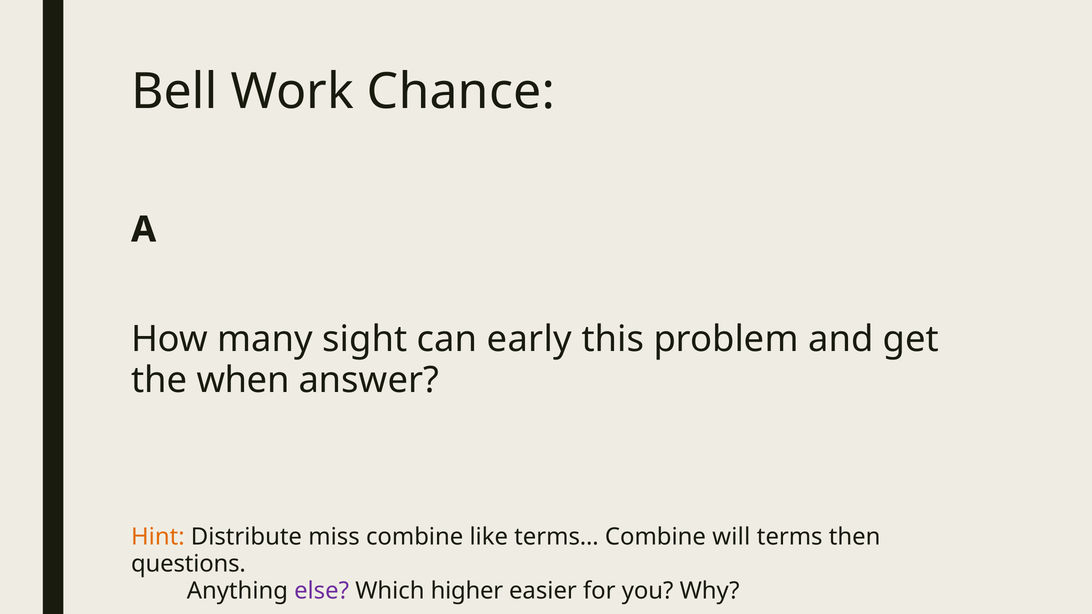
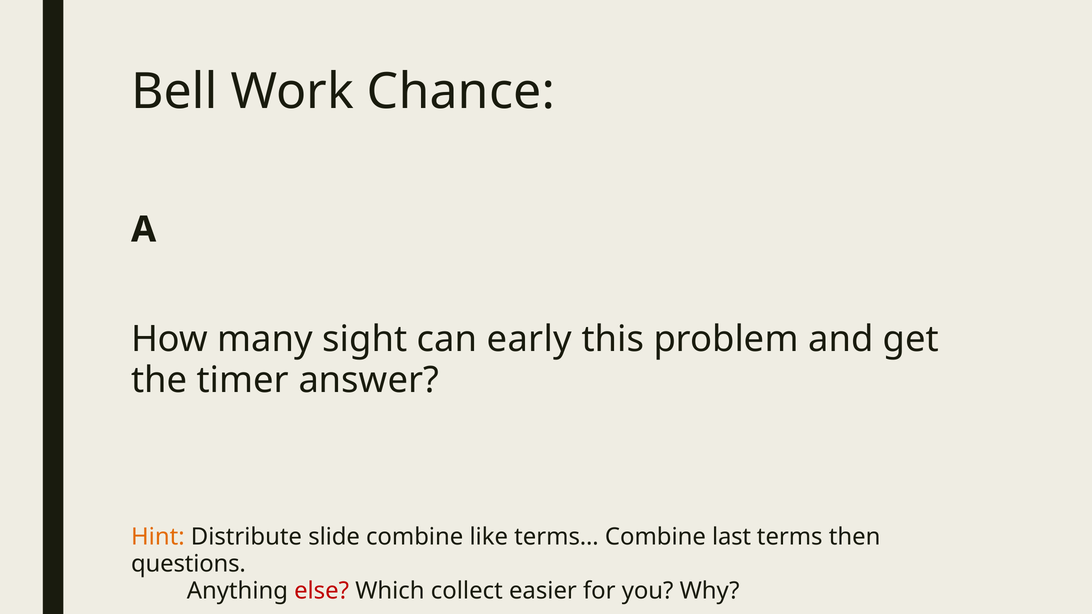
when: when -> timer (243, 380)
miss: miss -> slide (334, 537)
will: will -> last (732, 537)
else colour: purple -> red (322, 591)
higher: higher -> collect (467, 591)
